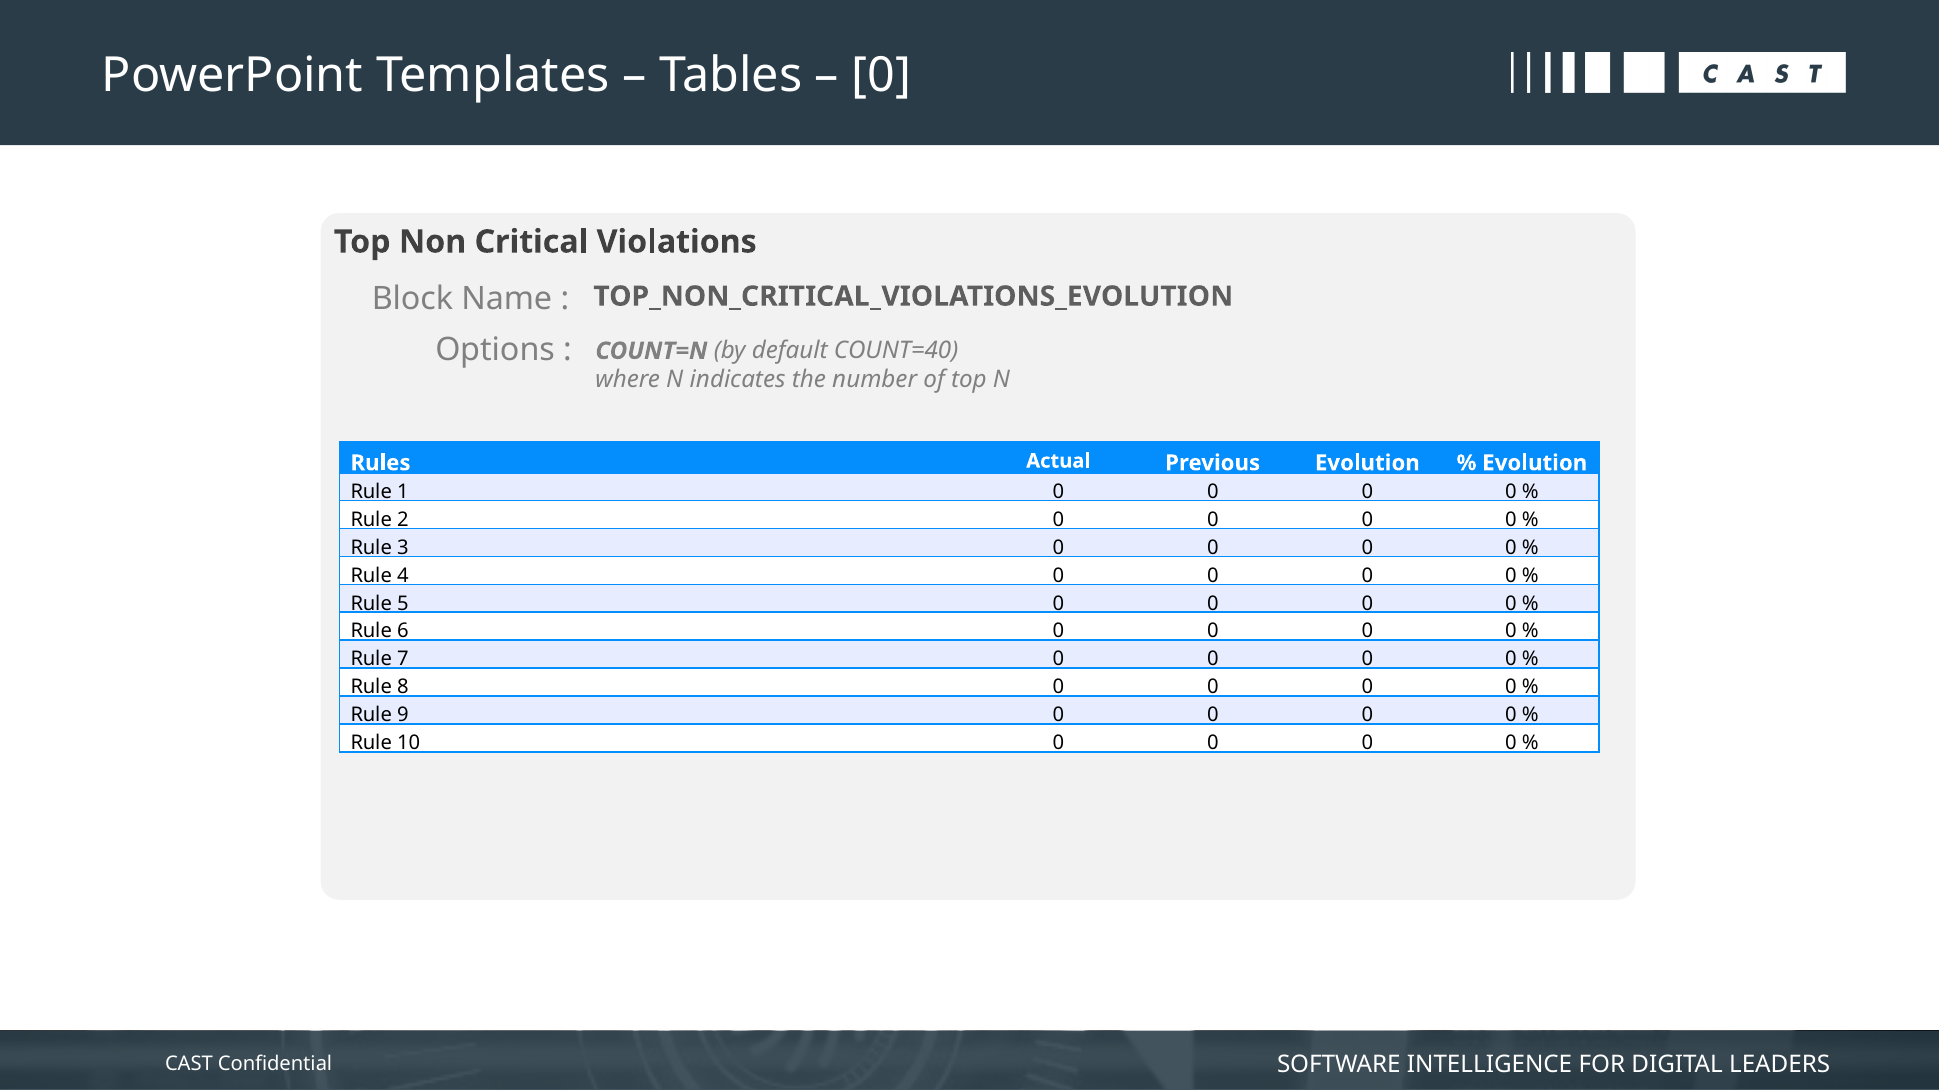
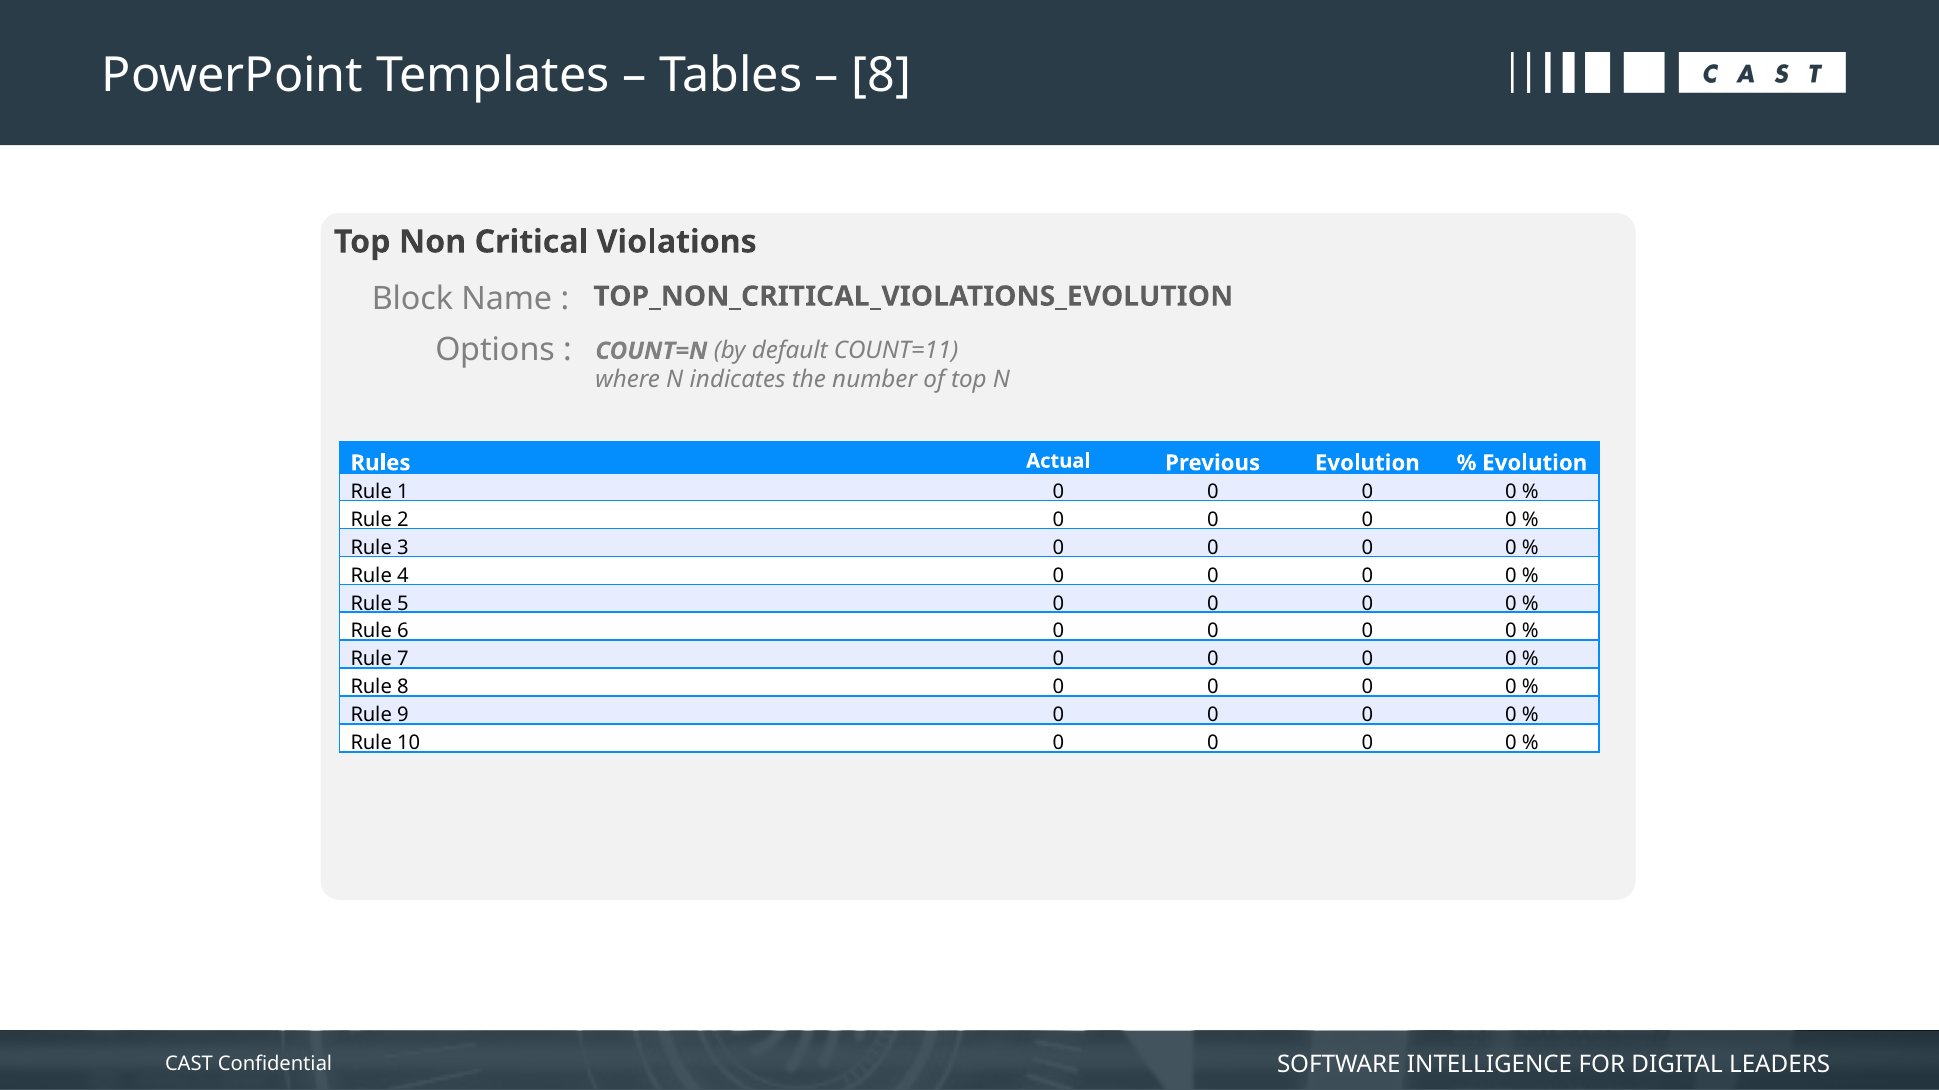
0: 0 -> 8 (882, 76)
COUNT=40: COUNT=40 -> COUNT=11 (896, 351)
